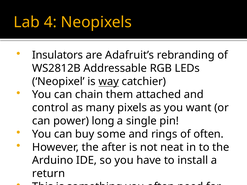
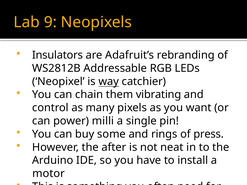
4: 4 -> 9 (50, 22)
attached: attached -> vibrating (159, 95)
long: long -> milli (103, 121)
of often: often -> press (209, 134)
return: return -> motor (49, 174)
